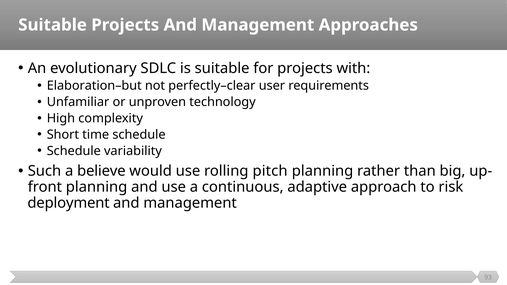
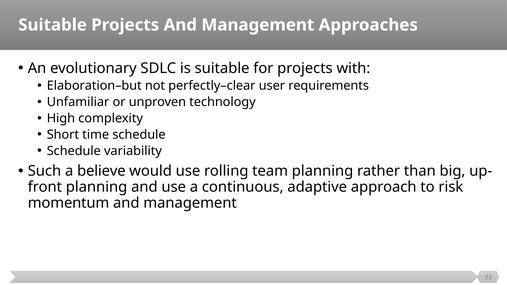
pitch: pitch -> team (270, 171)
deployment: deployment -> momentum (69, 203)
